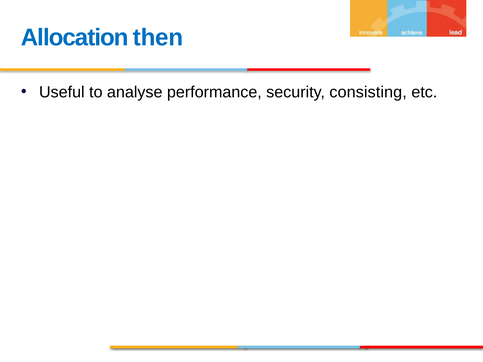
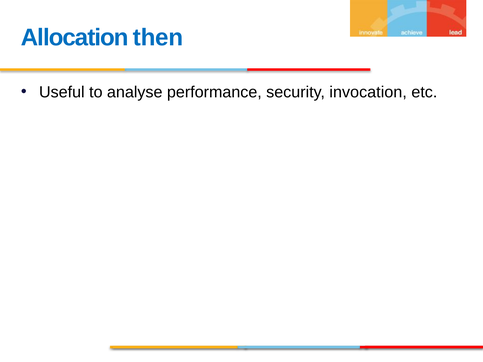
consisting: consisting -> invocation (368, 92)
